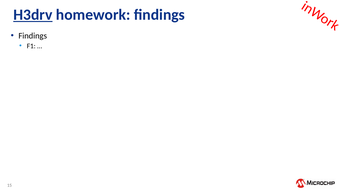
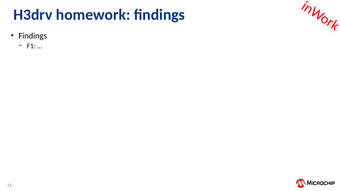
H3drv underline: present -> none (33, 15)
